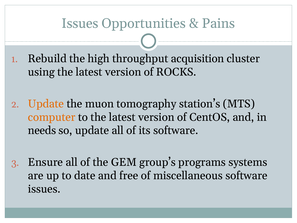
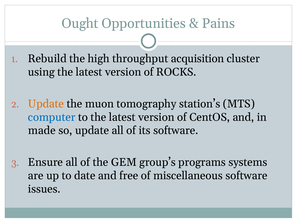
Issues: Issues -> Ought (80, 23)
computer colour: orange -> blue (52, 117)
needs: needs -> made (42, 130)
